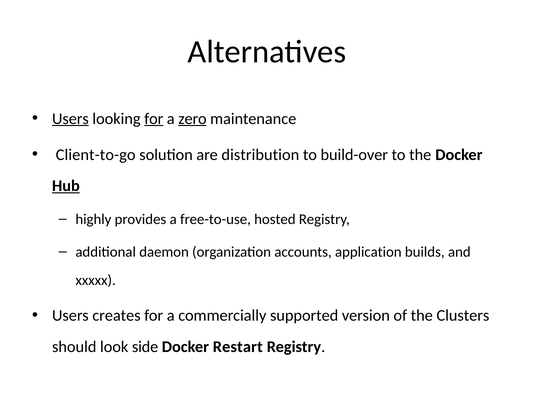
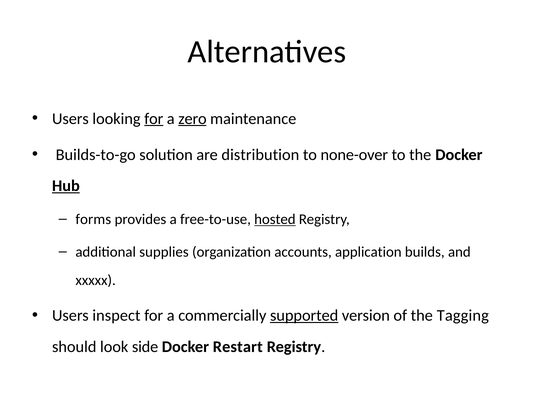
Users underline: present -> none (70, 119)
Client-to-go: Client-to-go -> Builds-to-go (96, 155)
build-over: build-over -> none-over (354, 155)
highly: highly -> forms (93, 220)
hosted underline: none -> present (275, 220)
daemon: daemon -> supplies (164, 252)
creates: creates -> inspect (116, 316)
supported underline: none -> present (304, 316)
Clusters: Clusters -> Tagging (463, 316)
